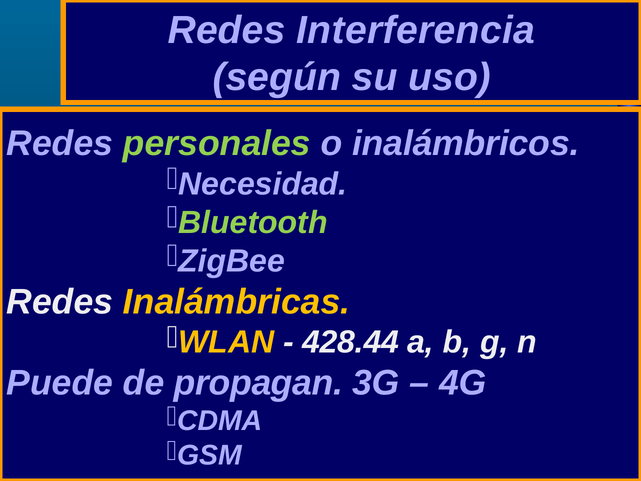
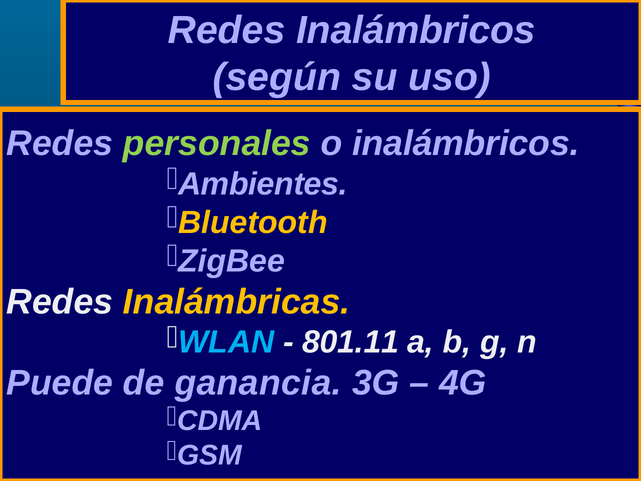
Redes Interferencia: Interferencia -> Inalámbricos (416, 30)
Necesidad: Necesidad -> Ambientes (263, 184)
Bluetooth colour: light green -> yellow (253, 222)
WLAN colour: yellow -> light blue (226, 342)
428.44: 428.44 -> 801.11 (351, 342)
propagan: propagan -> ganancia (258, 383)
